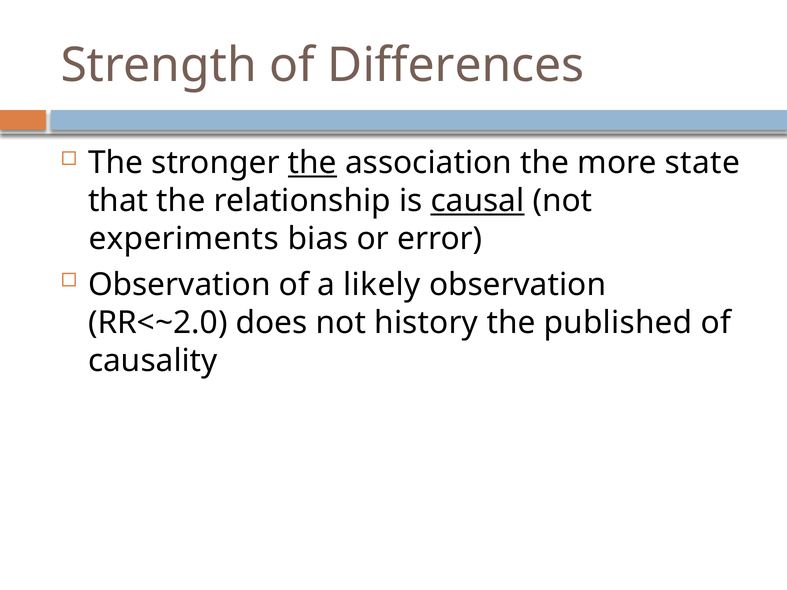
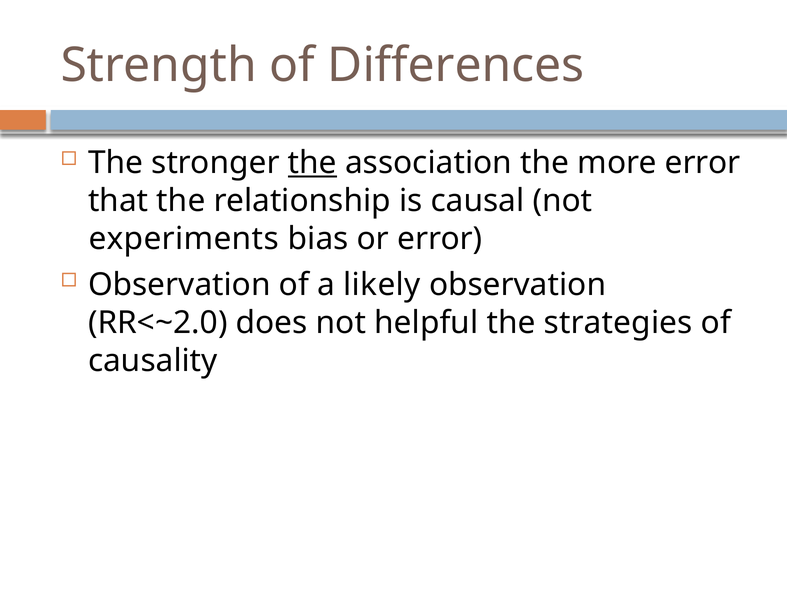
more state: state -> error (703, 163)
causal underline: present -> none (478, 201)
history: history -> helpful (426, 323)
published: published -> strategies (618, 323)
